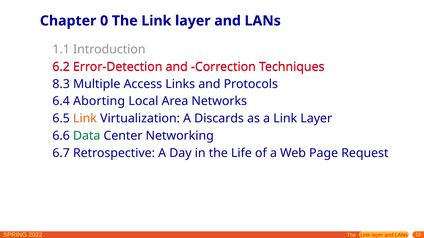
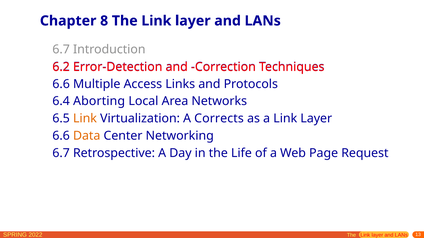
0: 0 -> 8 (104, 21)
1.1: 1.1 -> 6.7 (61, 50)
8.3: 8.3 -> 6.6 (61, 84)
Discards: Discards -> Corrects (219, 119)
Data colour: green -> orange (87, 136)
